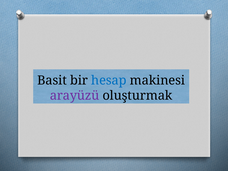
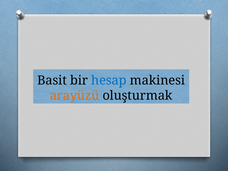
arayüzü colour: purple -> orange (75, 96)
